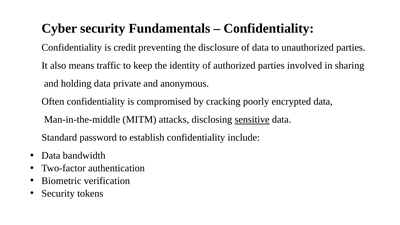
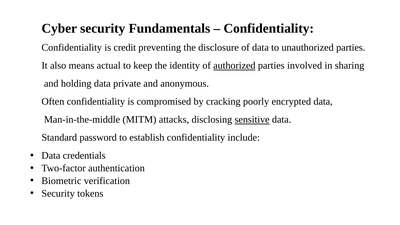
traffic: traffic -> actual (109, 66)
authorized underline: none -> present (234, 66)
bandwidth: bandwidth -> credentials (84, 156)
